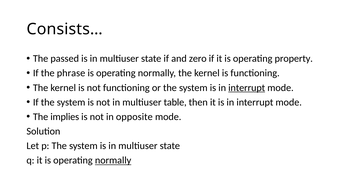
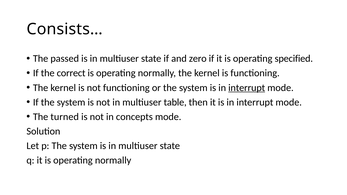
property: property -> specified (294, 59)
phrase: phrase -> correct (71, 73)
implies: implies -> turned (65, 117)
opposite: opposite -> concepts (134, 117)
normally underline: present -> none (113, 161)
